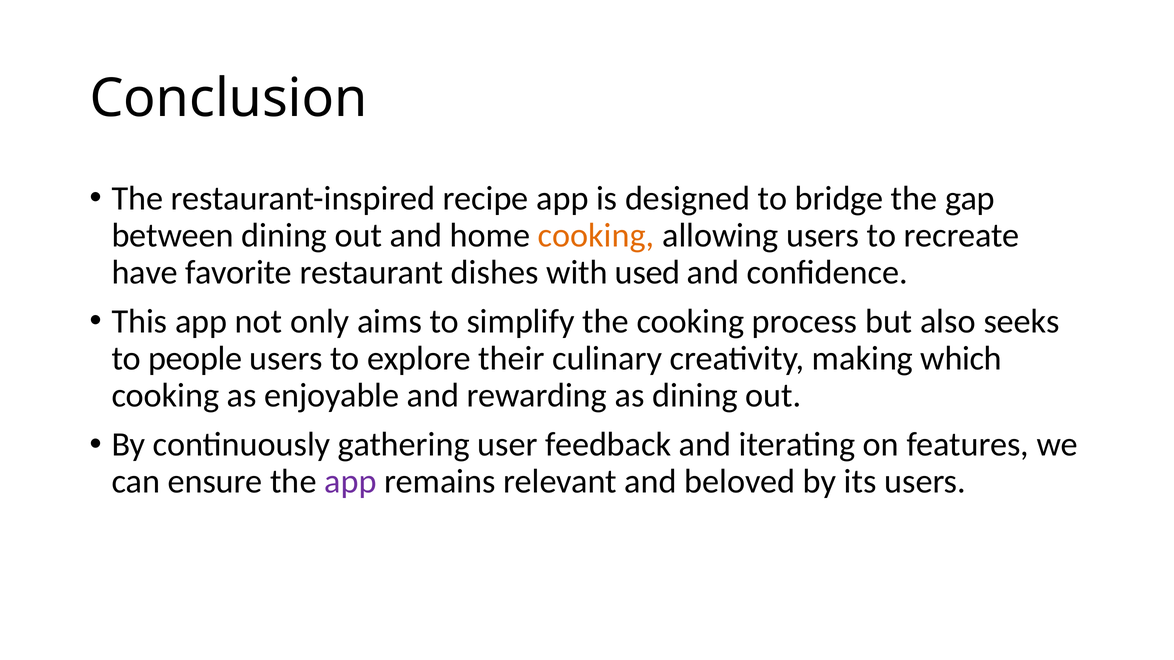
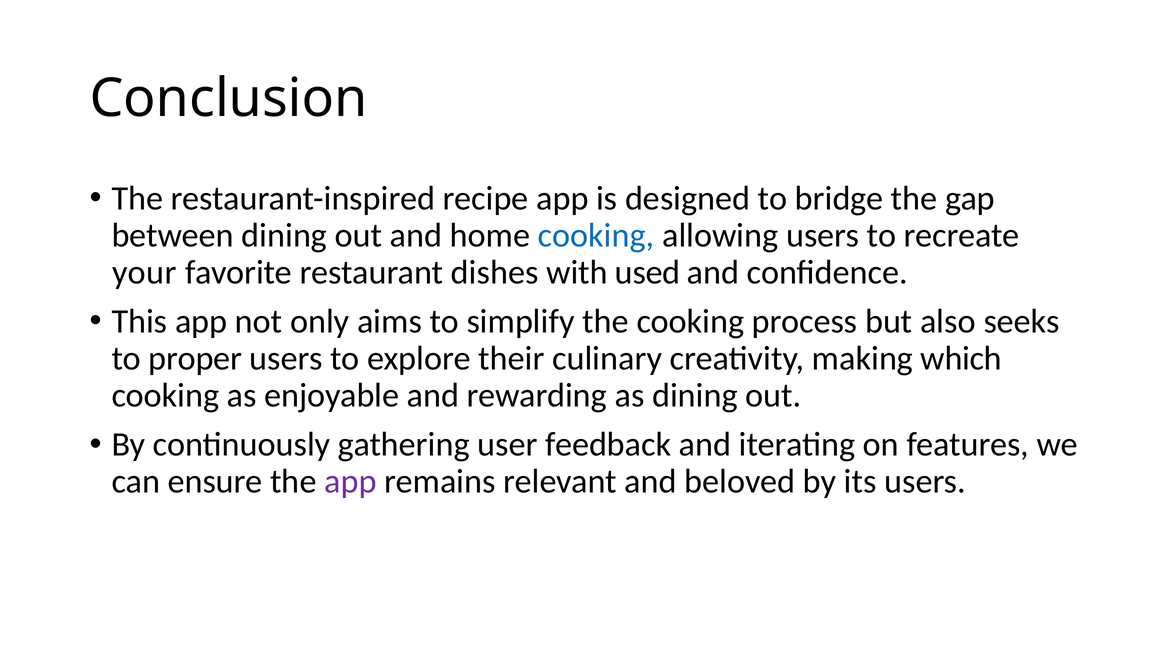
cooking colour: orange -> blue (596, 235)
have: have -> your (144, 272)
people: people -> proper (195, 359)
